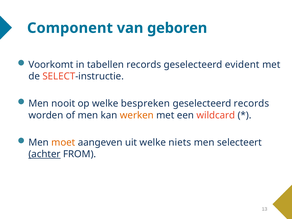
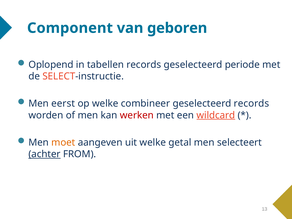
Voorkomt: Voorkomt -> Oplopend (51, 65)
evident: evident -> periode (242, 65)
nooit: nooit -> eerst (63, 104)
bespreken: bespreken -> combineer (146, 104)
werken colour: orange -> red (137, 115)
wildcard underline: none -> present (216, 115)
niets: niets -> getal (180, 142)
